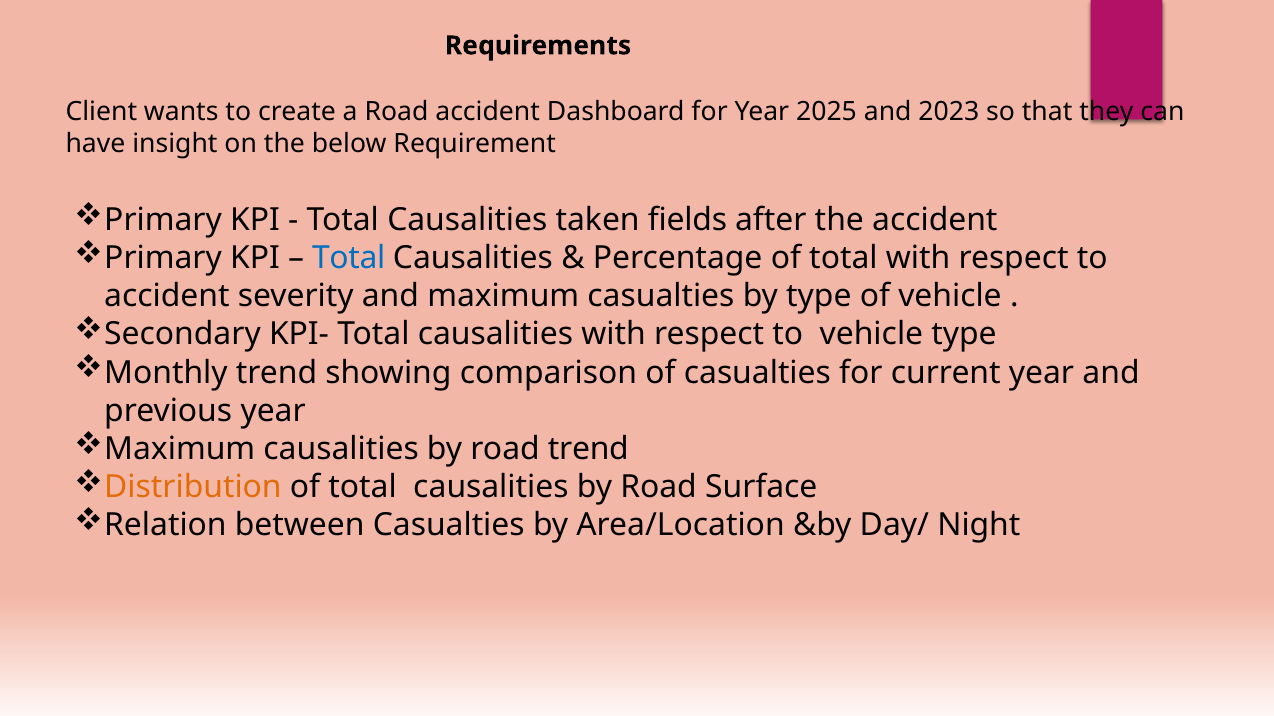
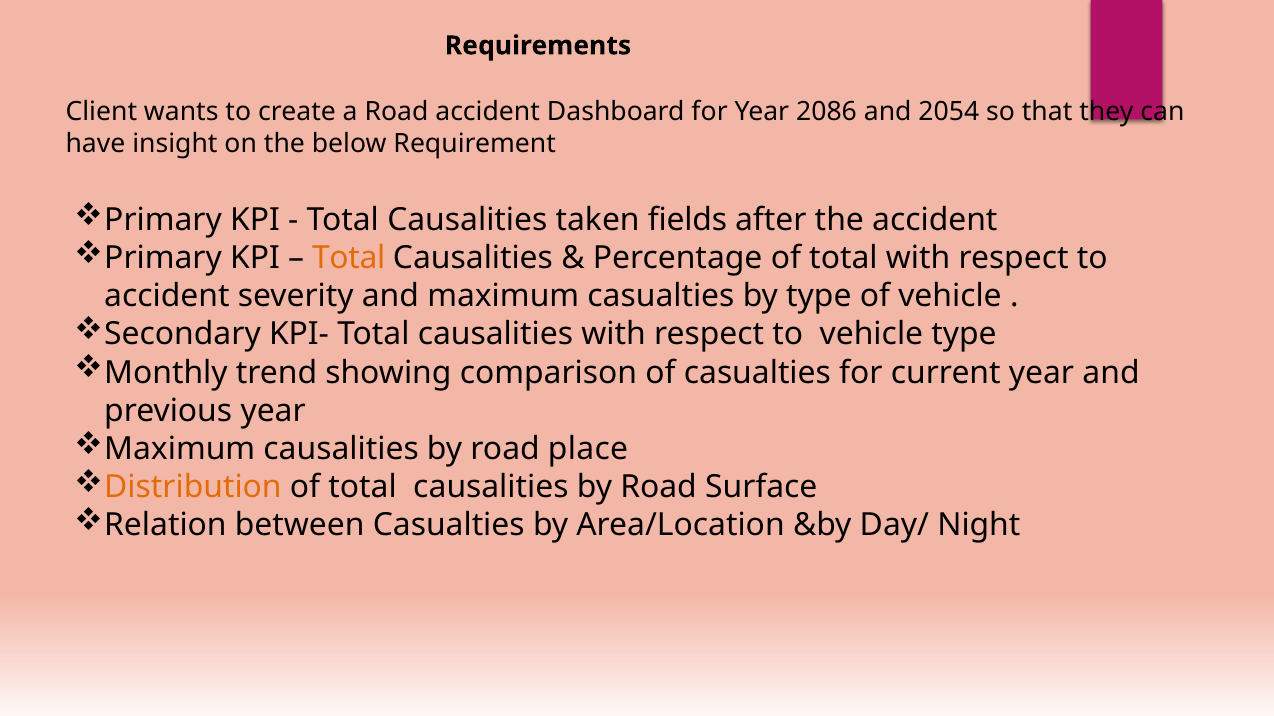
2025: 2025 -> 2086 (827, 112)
2023: 2023 -> 2054 (949, 112)
Total colour: blue -> orange (349, 258)
road trend: trend -> place (588, 449)
